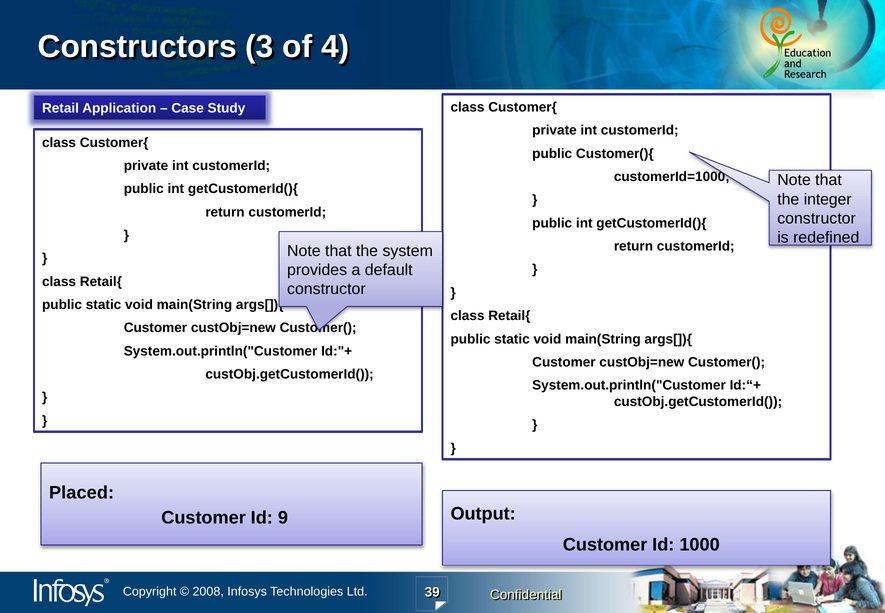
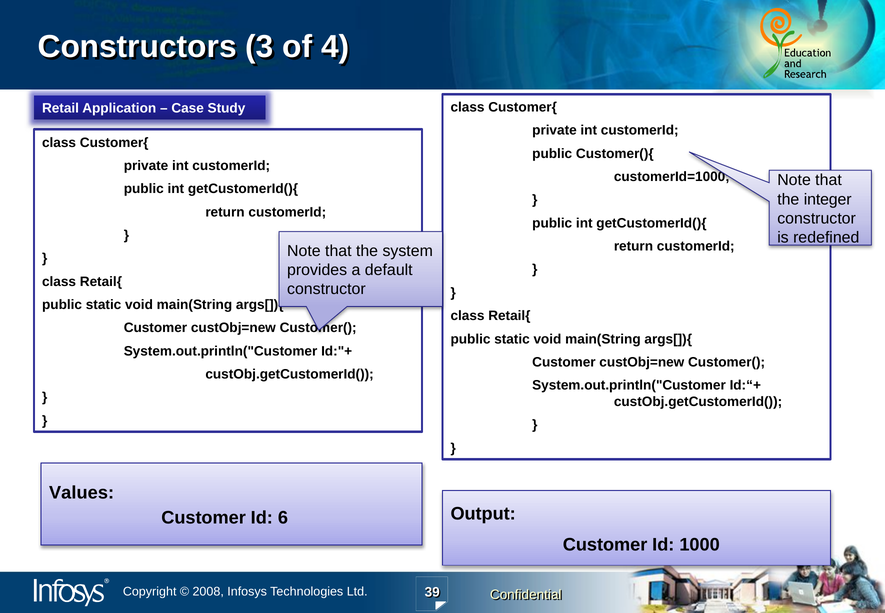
Placed: Placed -> Values (82, 492)
9: 9 -> 6 (283, 518)
